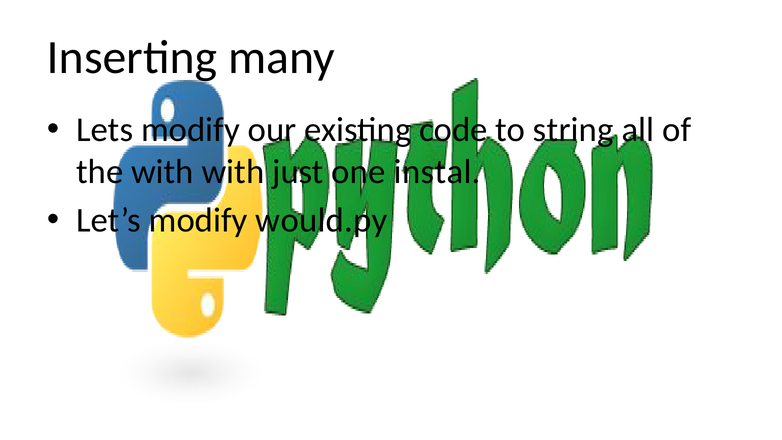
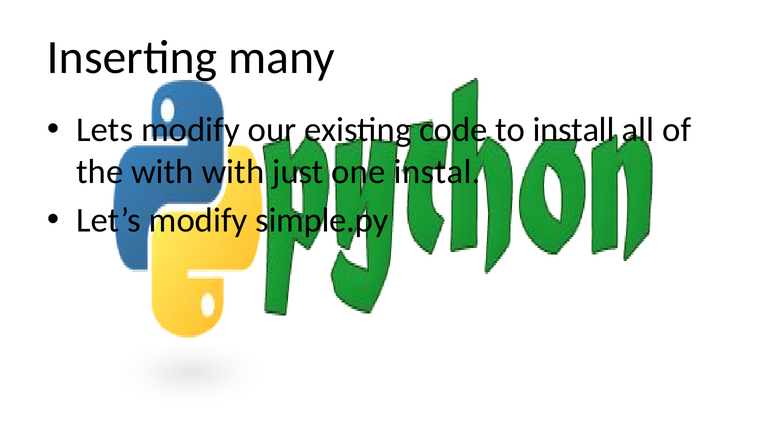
string: string -> install (574, 130)
would.py: would.py -> simple.py (322, 220)
